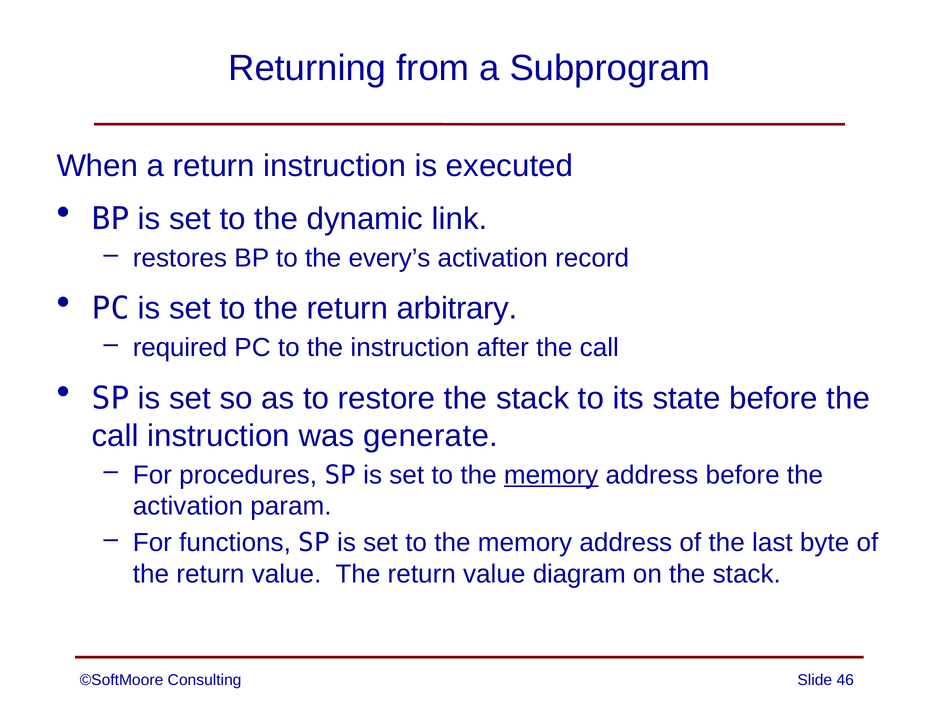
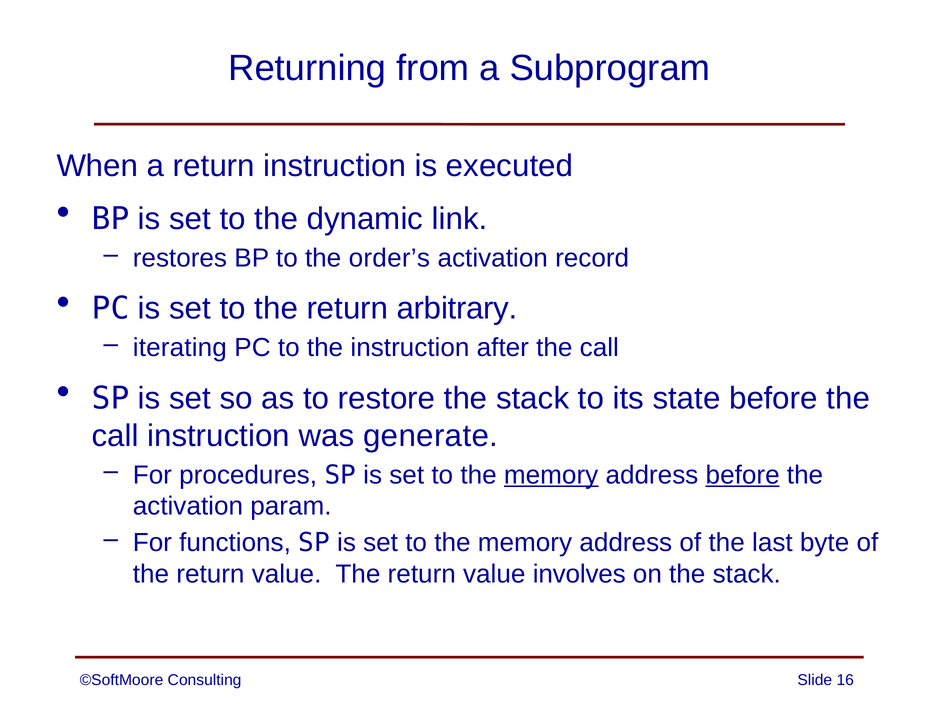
every’s: every’s -> order’s (389, 258)
required: required -> iterating (180, 348)
before underline: none -> present (743, 475)
diagram: diagram -> involves (579, 574)
46: 46 -> 16 (845, 680)
